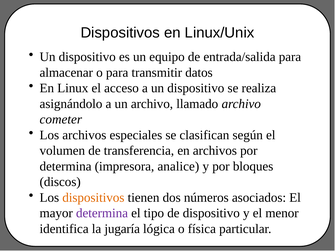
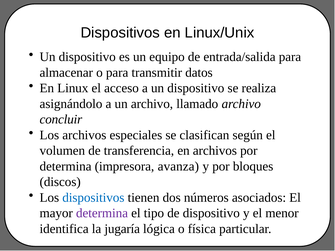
cometer: cometer -> concluir (61, 120)
analice: analice -> avanza (178, 166)
dispositivos colour: orange -> blue (93, 198)
